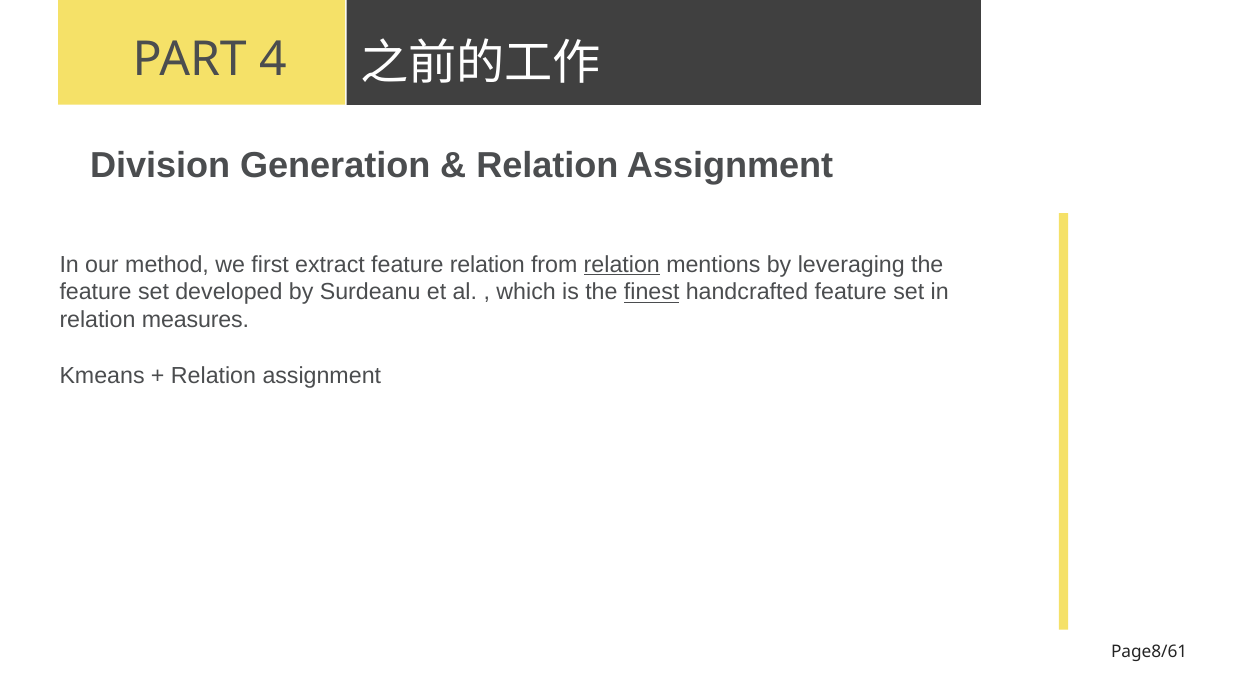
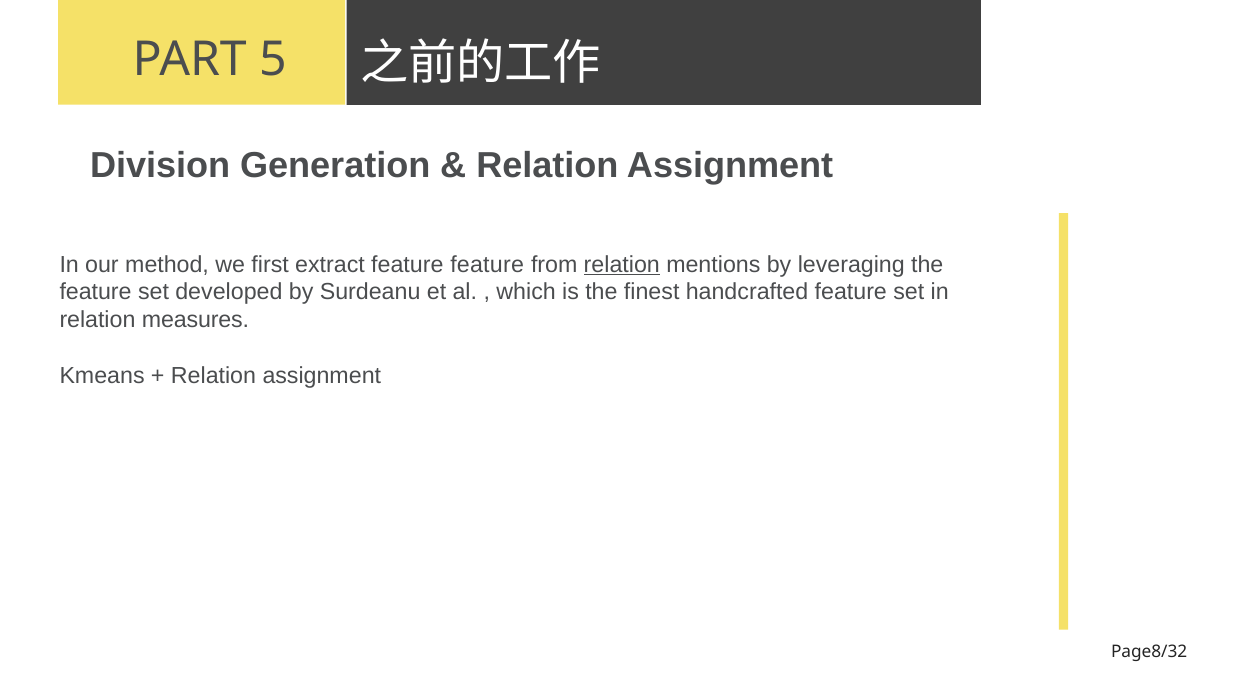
4: 4 -> 5 (273, 60)
feature relation: relation -> feature (487, 265)
finest underline: present -> none (652, 292)
Page8/61: Page8/61 -> Page8/32 (1149, 652)
